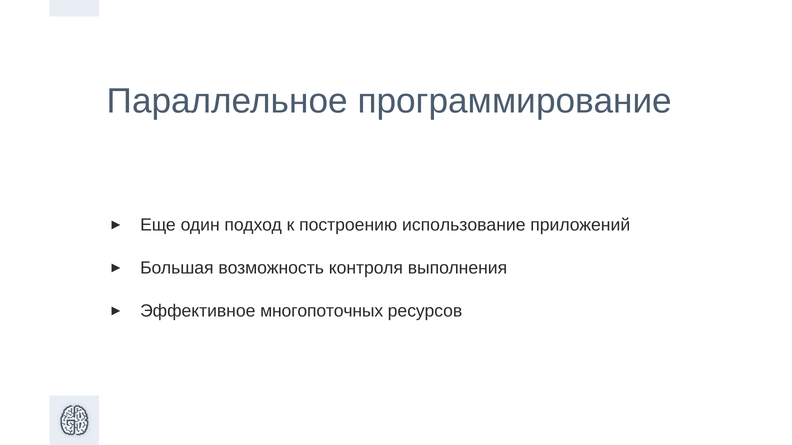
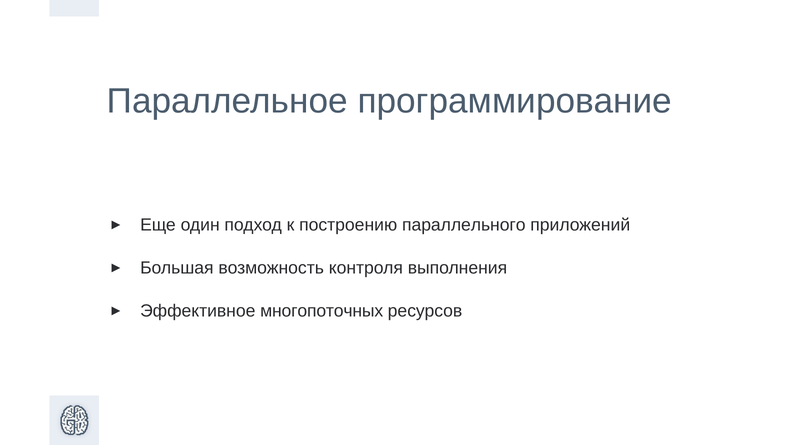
использование: использование -> параллельного (464, 225)
